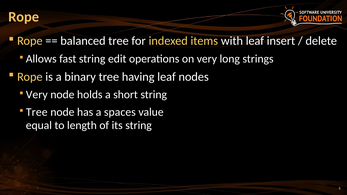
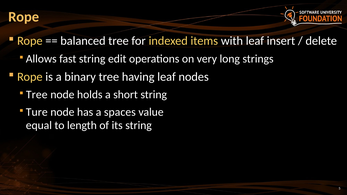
Very: Very -> Tree (37, 95)
Tree: Tree -> Ture (37, 112)
